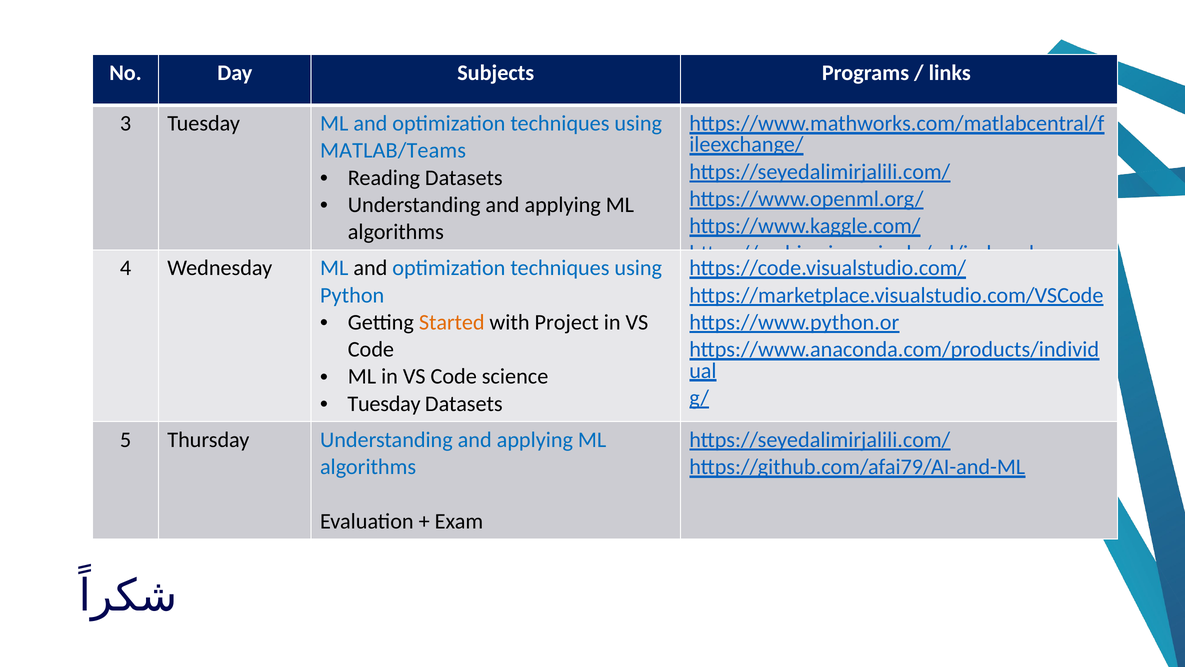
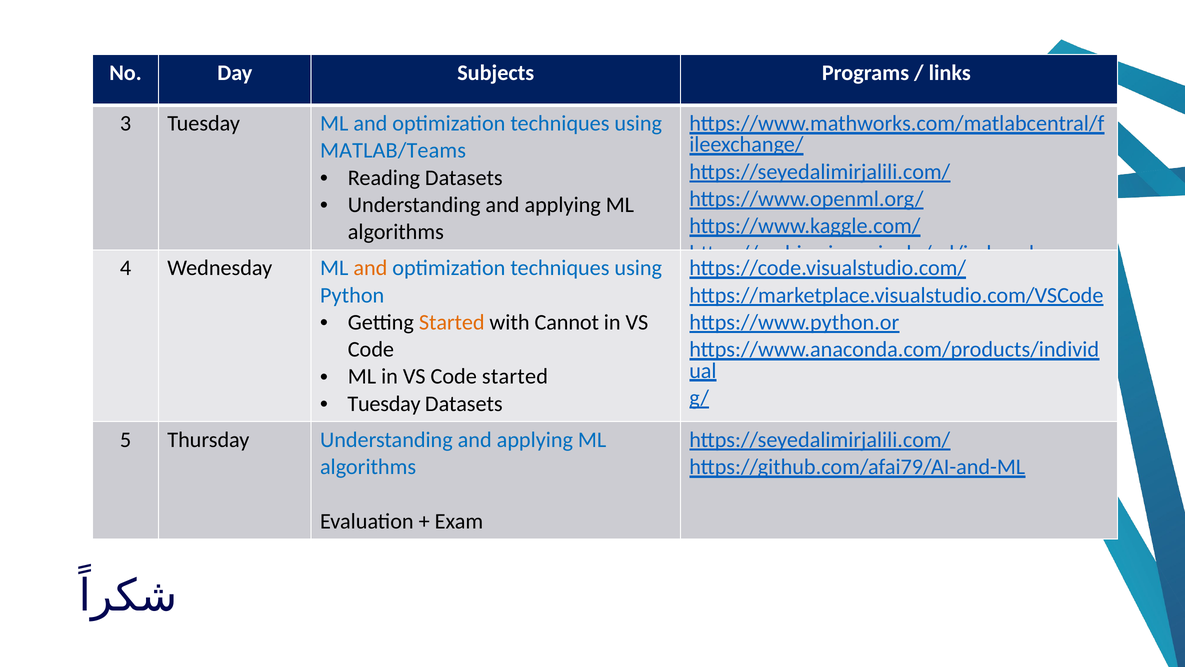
and colour: black -> orange (370, 268)
Project: Project -> Cannot (567, 322)
Code science: science -> started (515, 376)
